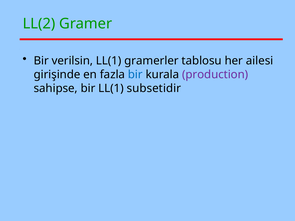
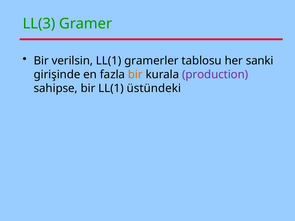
LL(2: LL(2 -> LL(3 (39, 24)
ailesi: ailesi -> sanki (260, 61)
bir colour: blue -> orange (135, 75)
subsetidir: subsetidir -> üstündeki (154, 88)
